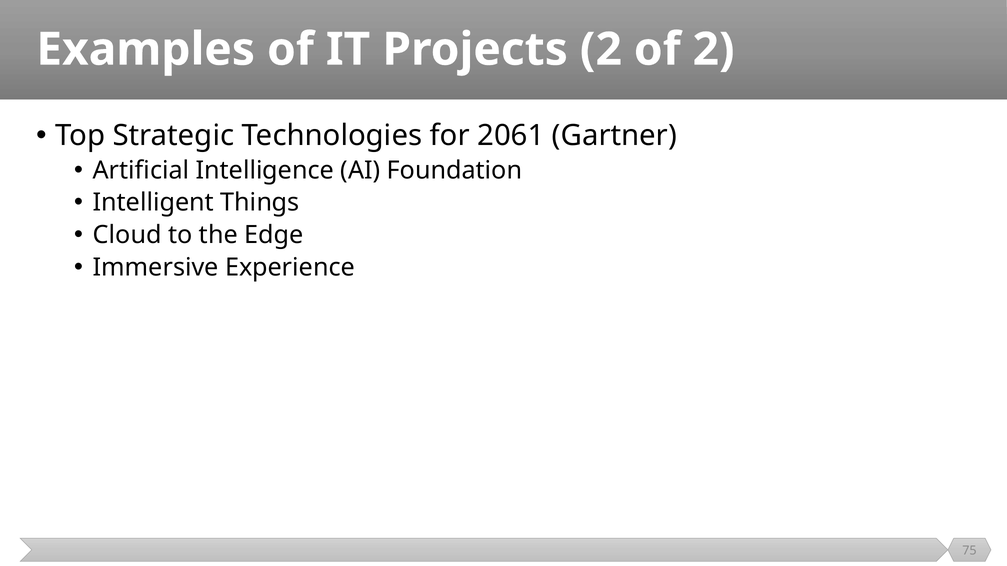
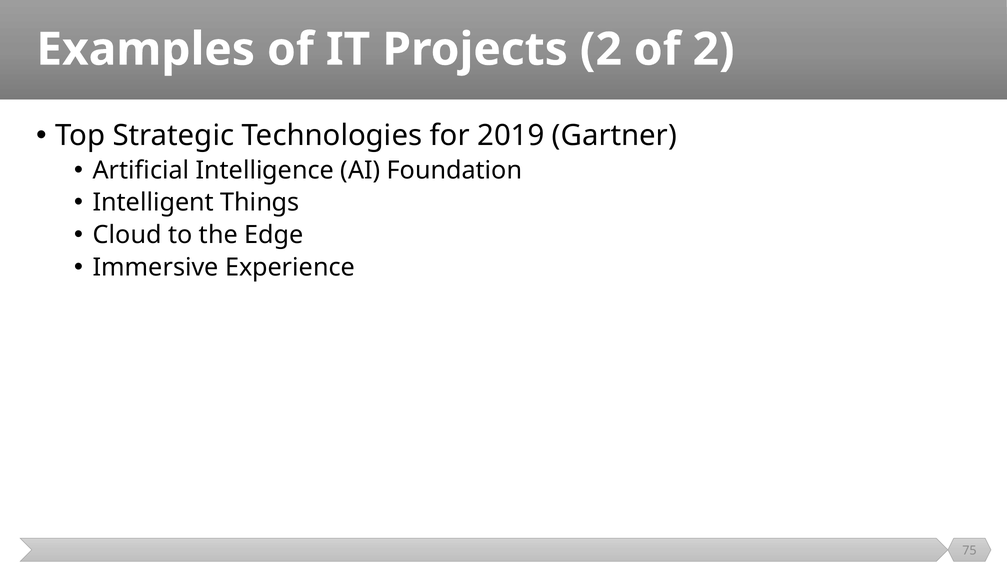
2061: 2061 -> 2019 (511, 136)
